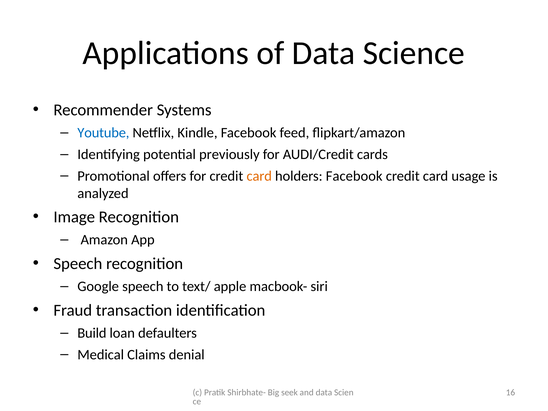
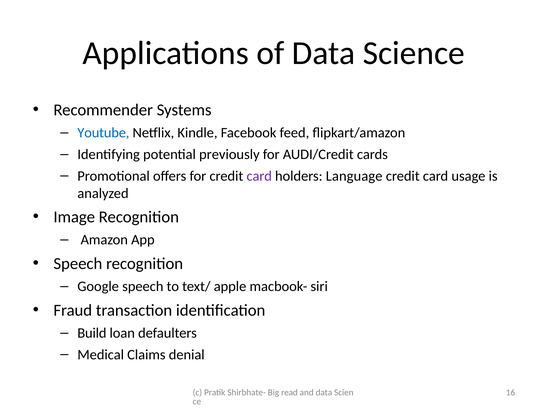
card colour: orange -> purple (259, 176)
holders Facebook: Facebook -> Language (354, 176)
seek: seek -> read (289, 392)
